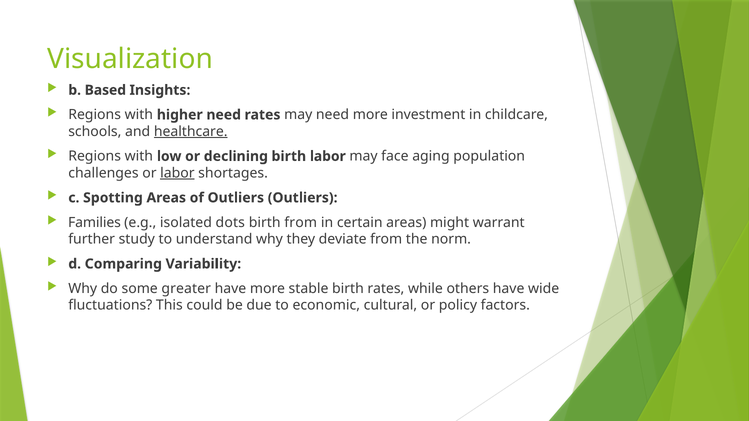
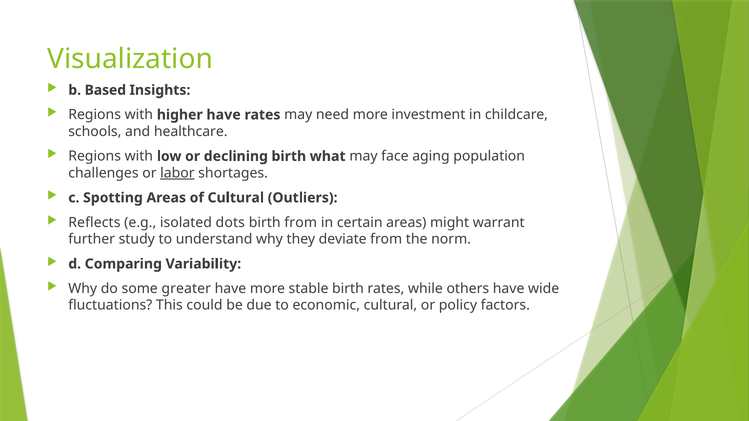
higher need: need -> have (224, 115)
healthcare underline: present -> none (191, 132)
birth labor: labor -> what (328, 156)
of Outliers: Outliers -> Cultural (236, 198)
Families: Families -> Reflects (94, 223)
